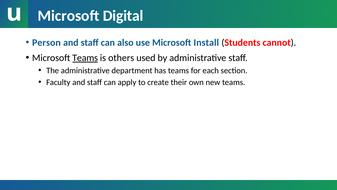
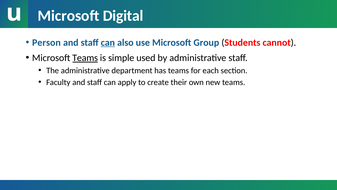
can underline: none -> present (108, 42)
Install: Install -> Group (206, 42)
others: others -> simple (121, 58)
